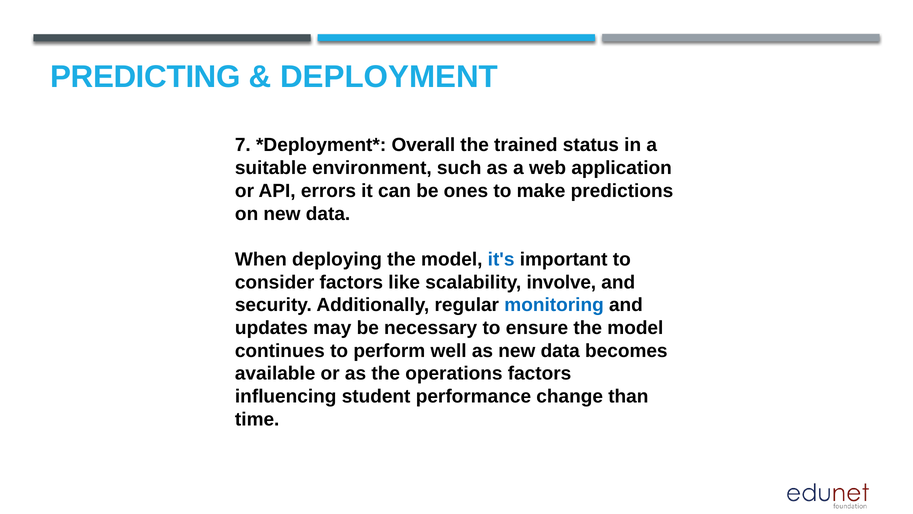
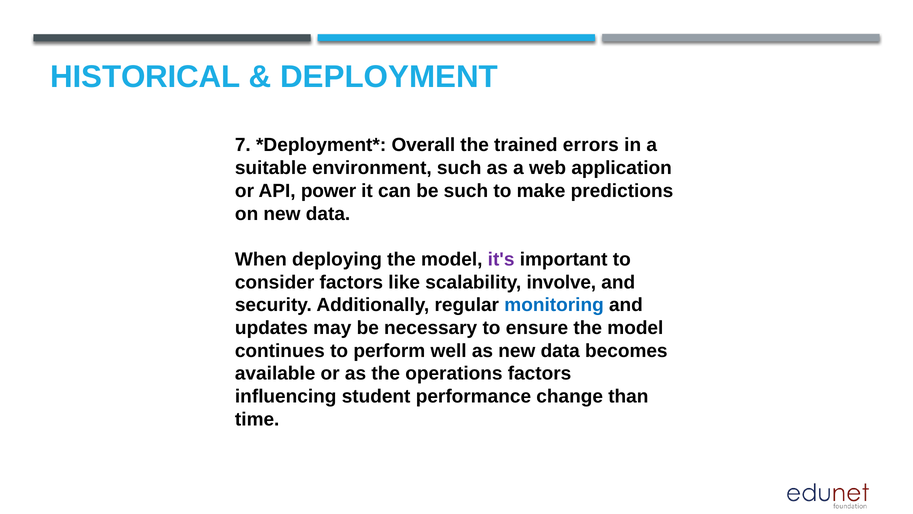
PREDICTING: PREDICTING -> HISTORICAL (145, 77)
status: status -> errors (591, 145)
errors: errors -> power (329, 191)
be ones: ones -> such (466, 191)
it's colour: blue -> purple (501, 259)
